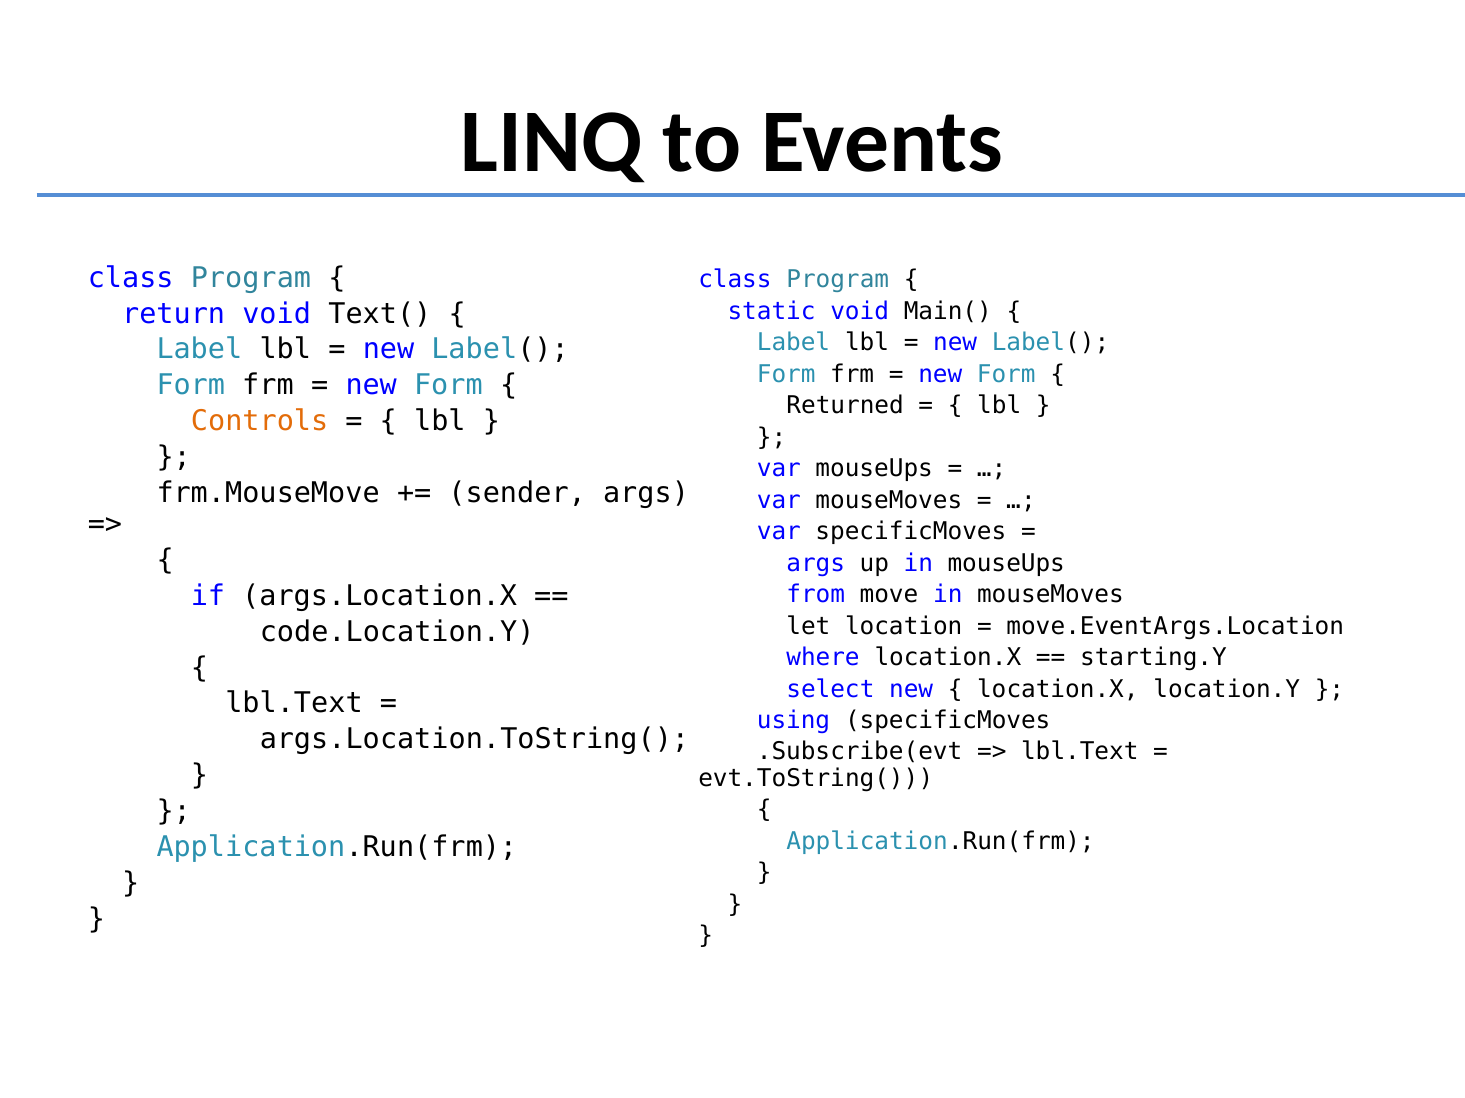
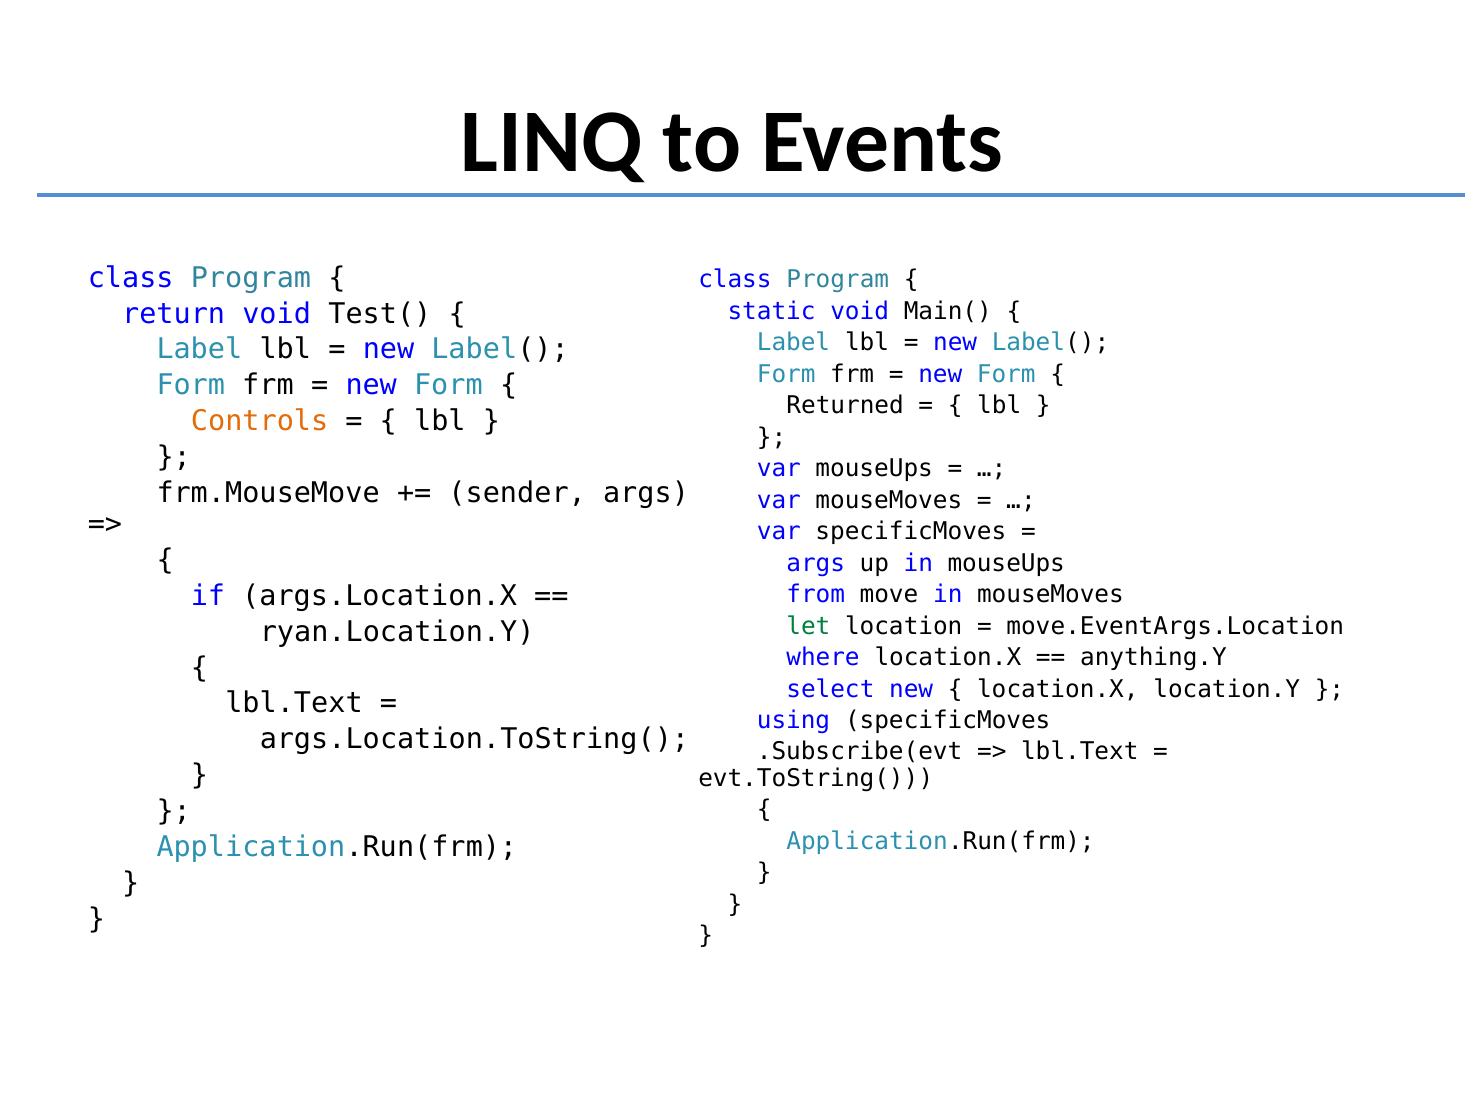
Text(: Text( -> Test( (380, 314)
let colour: black -> green (808, 626)
code.Location.Y: code.Location.Y -> ryan.Location.Y (397, 632)
starting.Y: starting.Y -> anything.Y (1153, 658)
